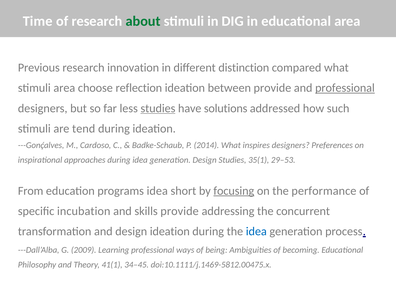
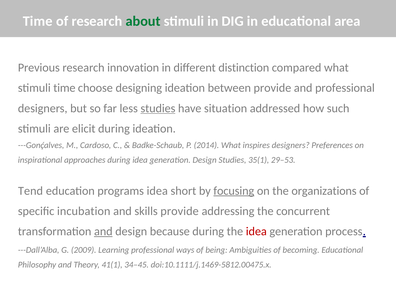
stimuli area: area -> time (64, 88)
reflection: reflection -> designing (139, 88)
professional underline: present -> none (345, 88)
solutions: solutions -> situation (226, 108)
tend: tend -> elicit (84, 129)
From: From -> Tend (30, 191)
performance: performance -> organizations (324, 191)
and underline: none -> present (103, 231)
design ideation: ideation -> because (170, 231)
idea colour: blue -> red (256, 231)
